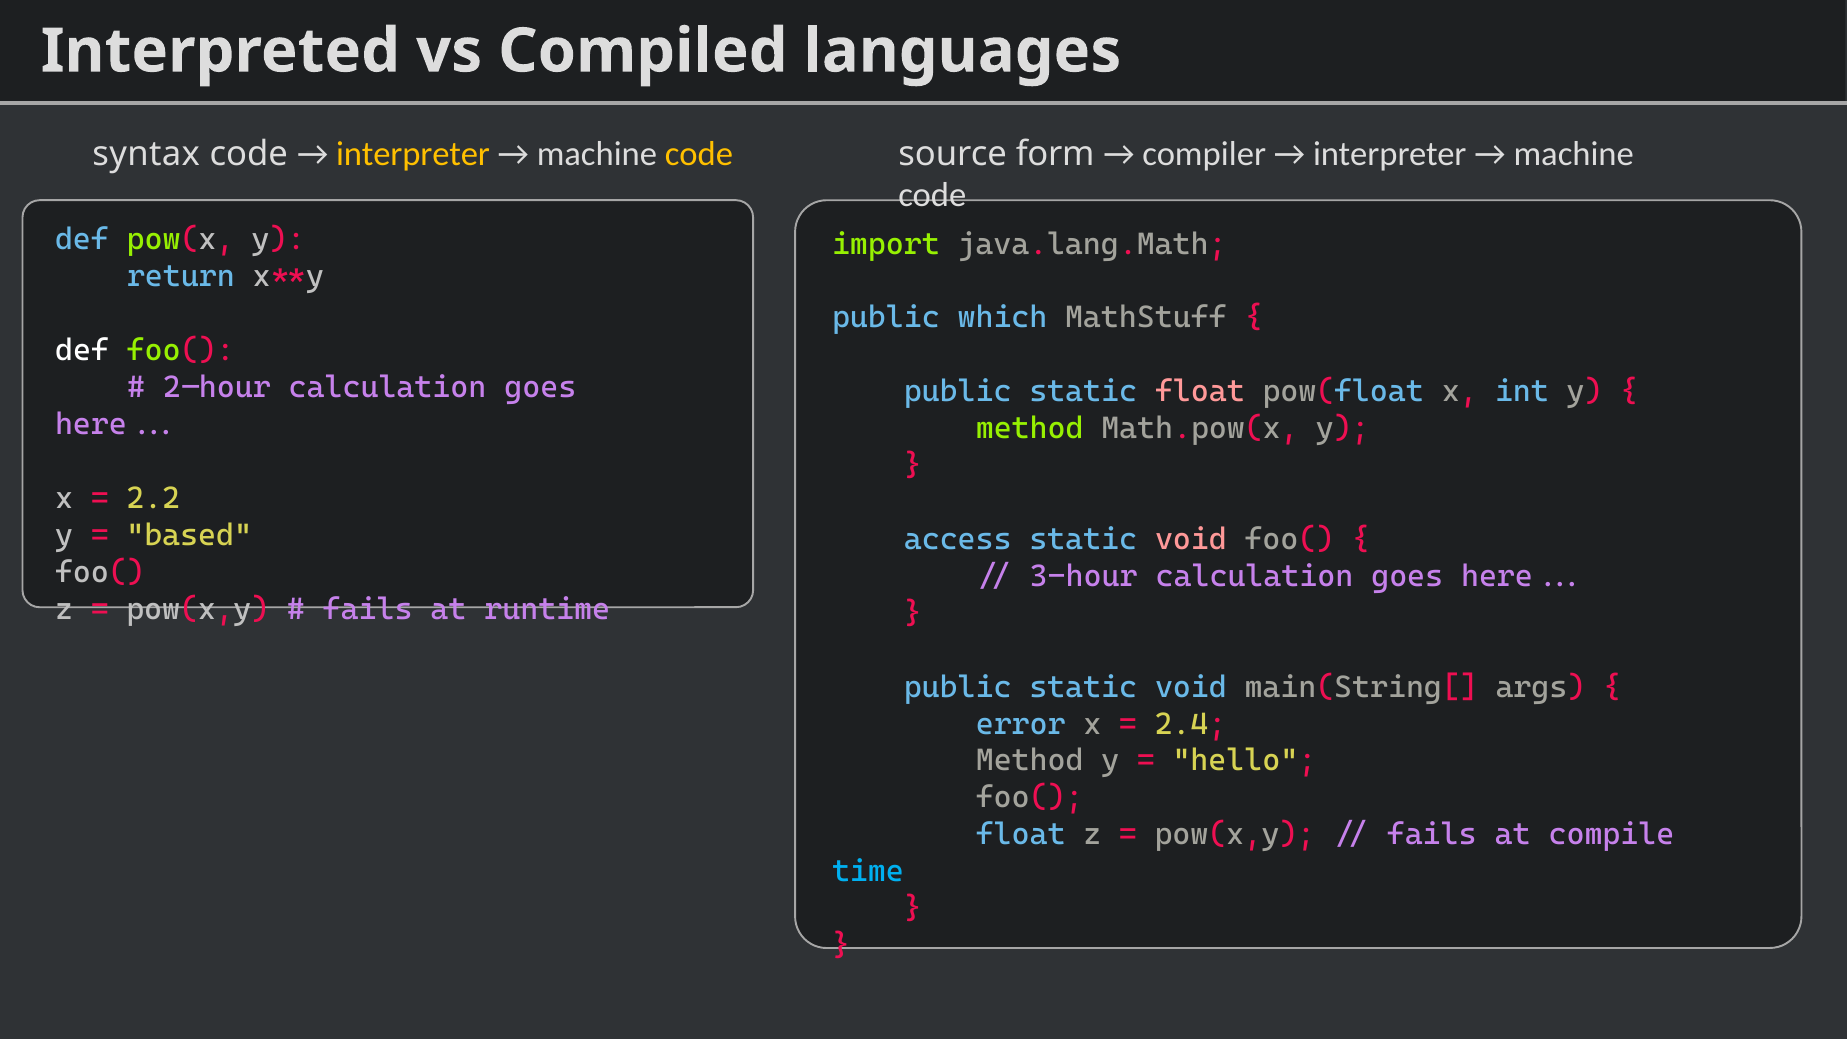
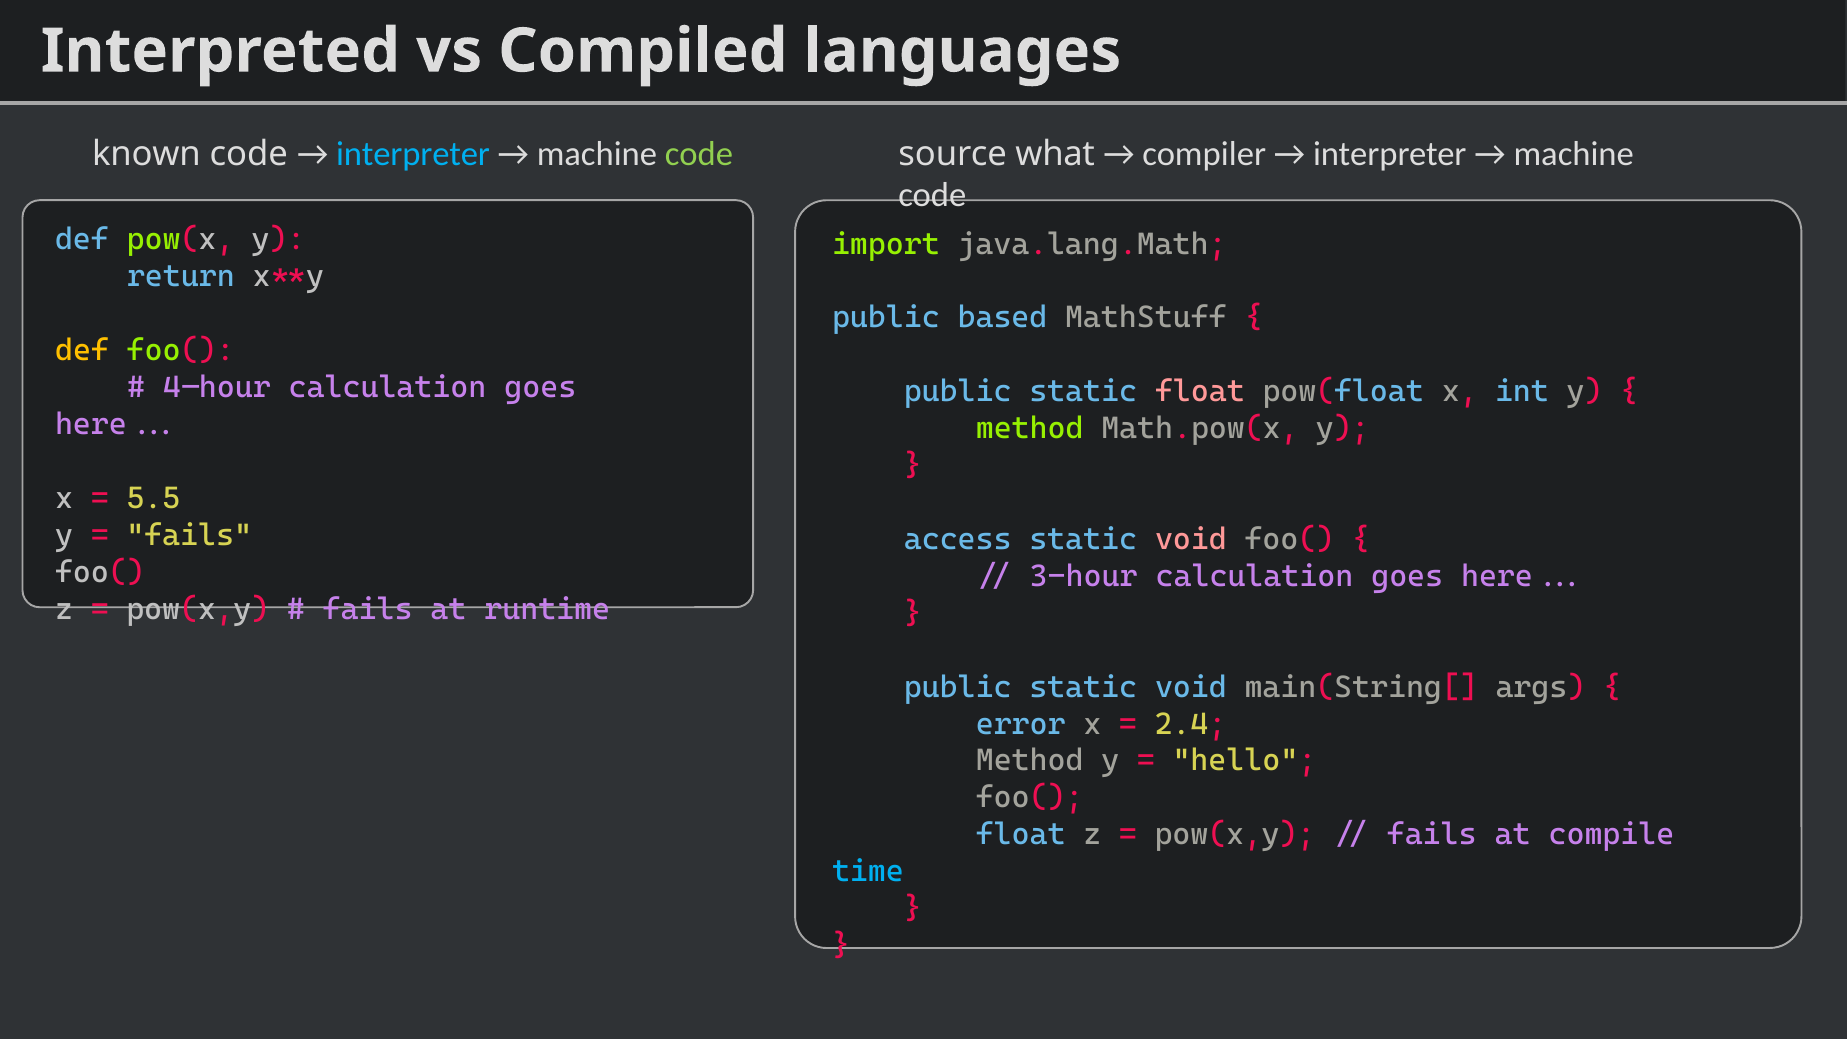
syntax: syntax -> known (146, 154)
interpreter colour: yellow -> light blue (413, 154)
code colour: yellow -> light green (699, 154)
form: form -> what (1055, 154)
which: which -> based (1003, 318)
def colour: white -> yellow (82, 350)
2-hour: 2-hour -> 4-hour (217, 387)
2.2: 2.2 -> 5.5 (153, 498)
based: based -> fails (189, 535)
